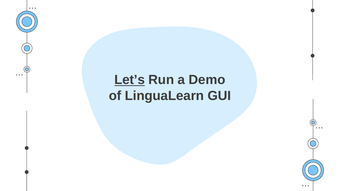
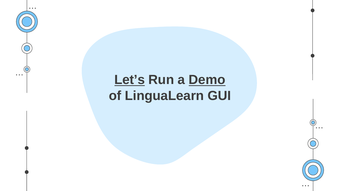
Demo underline: none -> present (207, 80)
